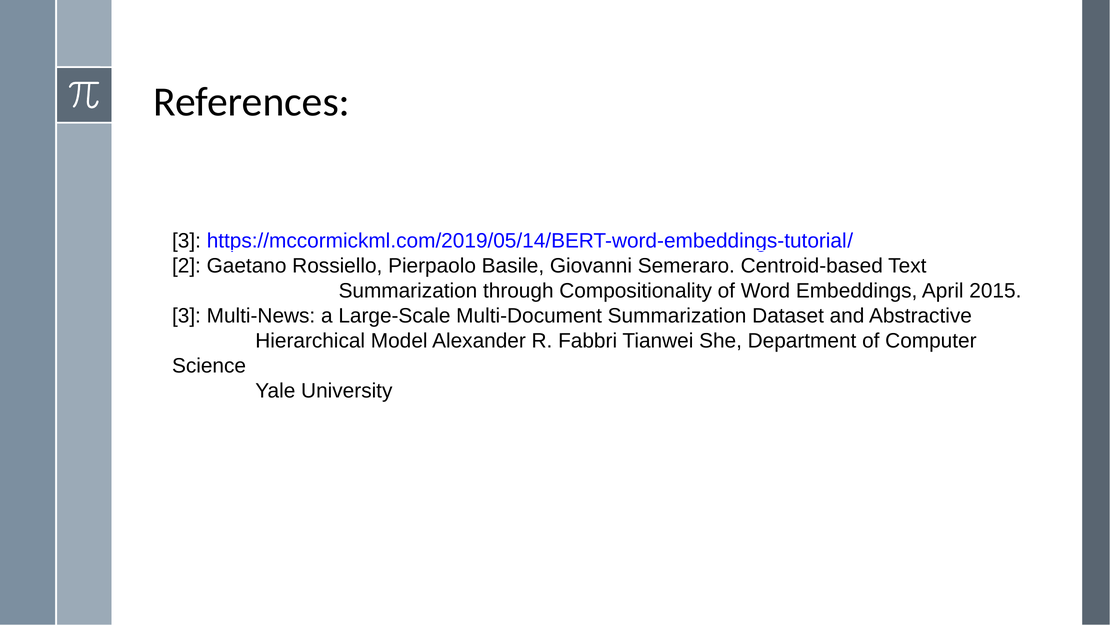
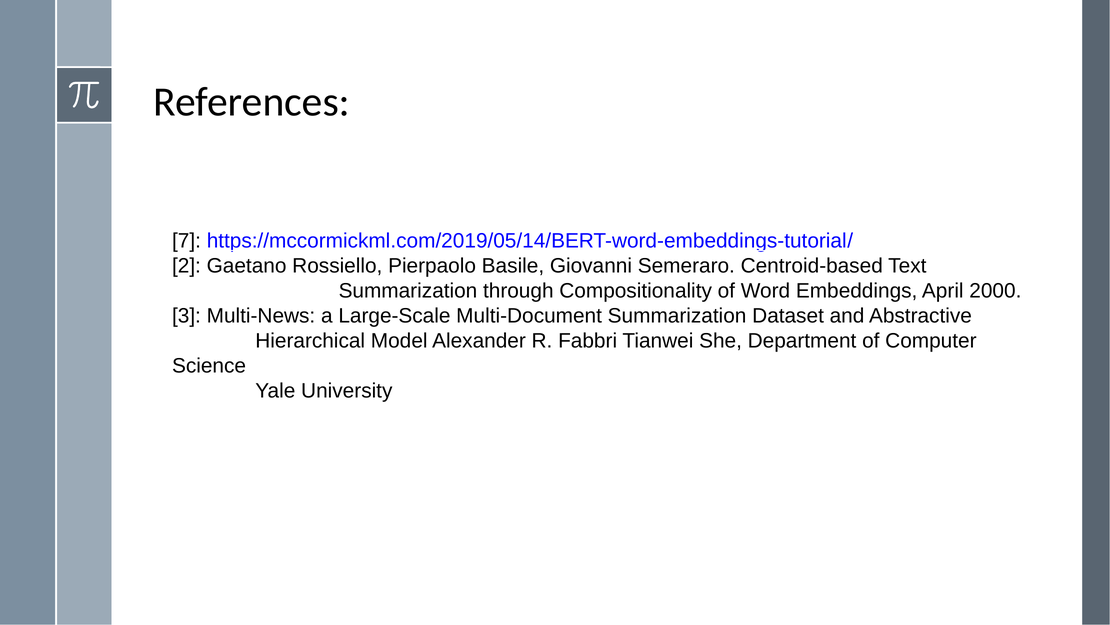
3: 3 -> 7 (186, 241)
2015: 2015 -> 2000 (995, 291)
